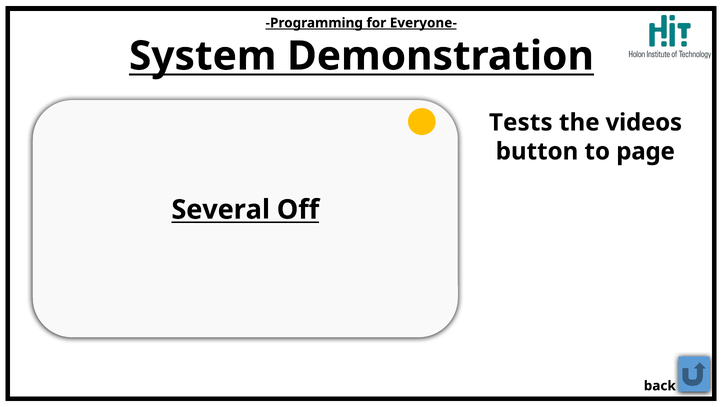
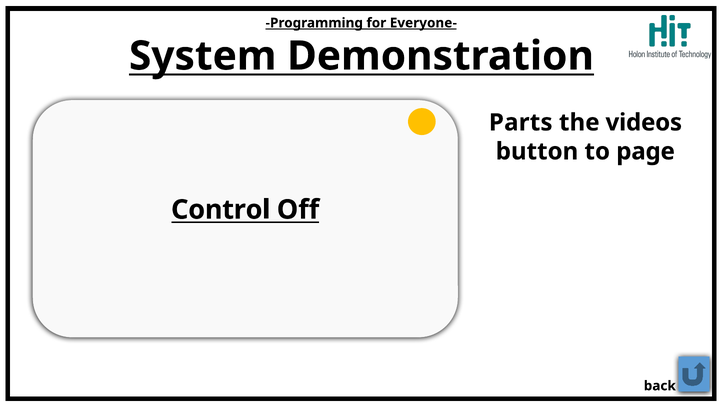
Tests: Tests -> Parts (521, 122)
Several: Several -> Control (221, 210)
